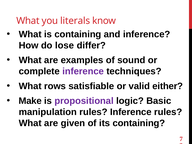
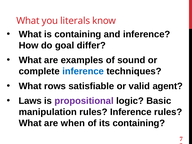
lose: lose -> goal (65, 45)
inference colour: purple -> blue (83, 71)
either: either -> agent (168, 86)
Make: Make -> Laws (30, 101)
given: given -> when (73, 123)
